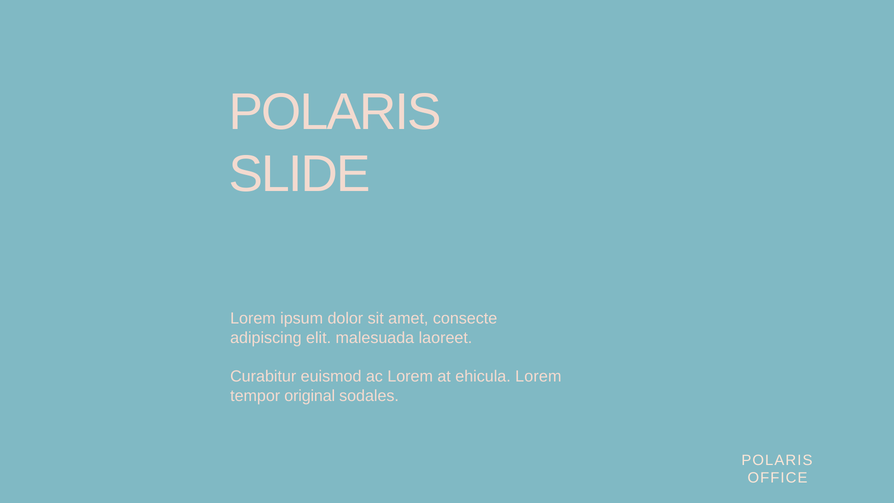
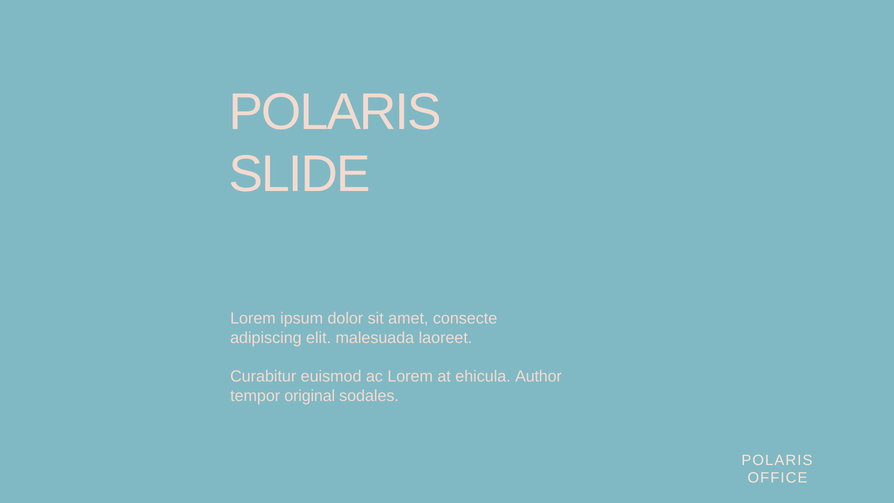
ehicula Lorem: Lorem -> Author (539, 376)
